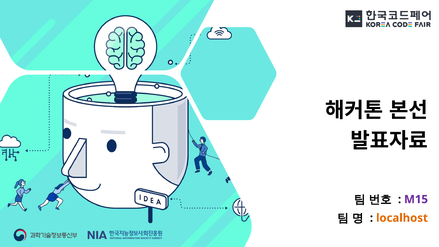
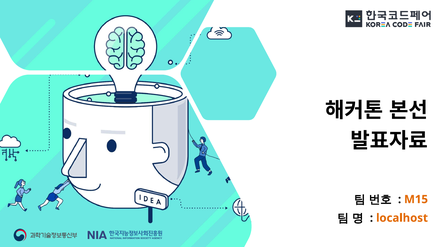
M15 colour: purple -> orange (416, 199)
